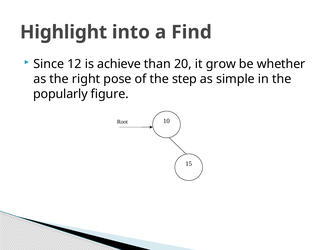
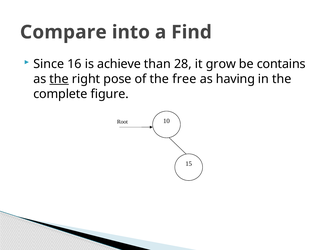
Highlight: Highlight -> Compare (63, 32)
12: 12 -> 16 (74, 64)
20: 20 -> 28 (183, 64)
whether: whether -> contains (281, 64)
the underline: none -> present (59, 79)
step: step -> free (184, 79)
simple: simple -> having (235, 79)
popularly: popularly -> complete (60, 94)
